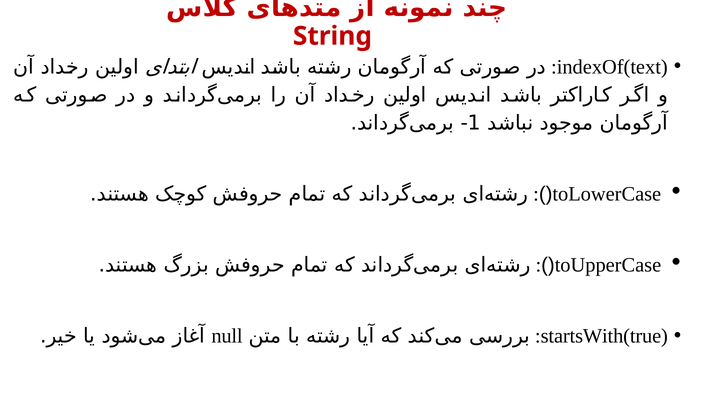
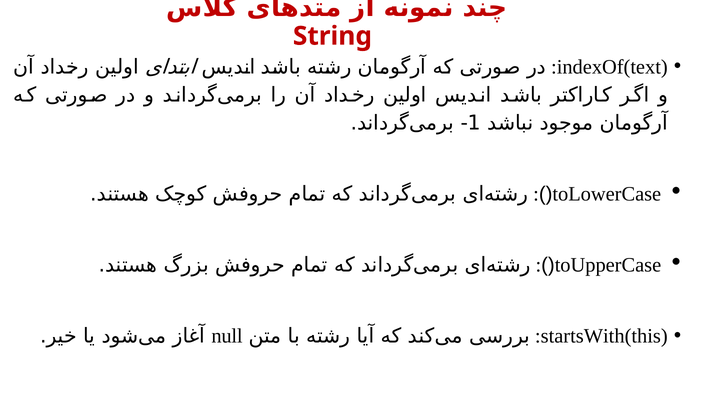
startsWith(true: startsWith(true -> startsWith(this (604, 336)
